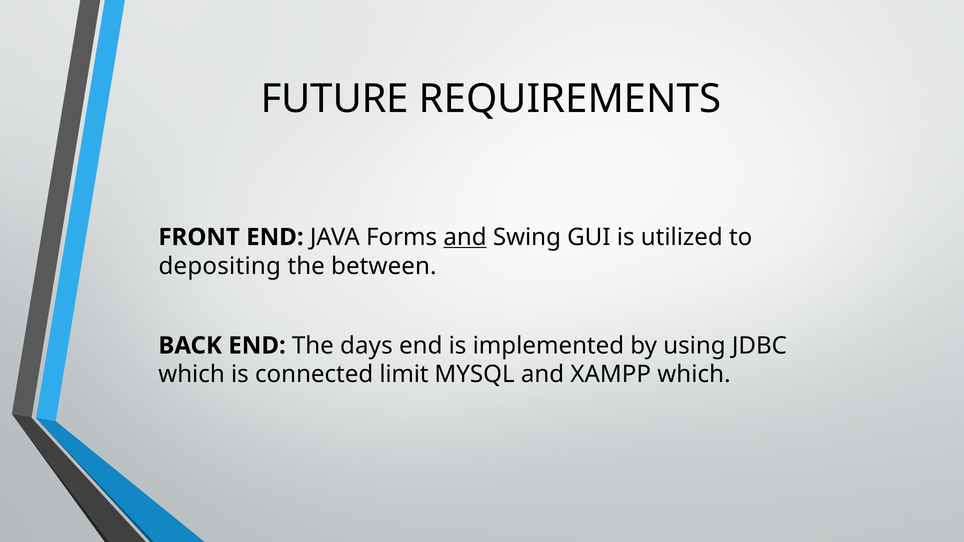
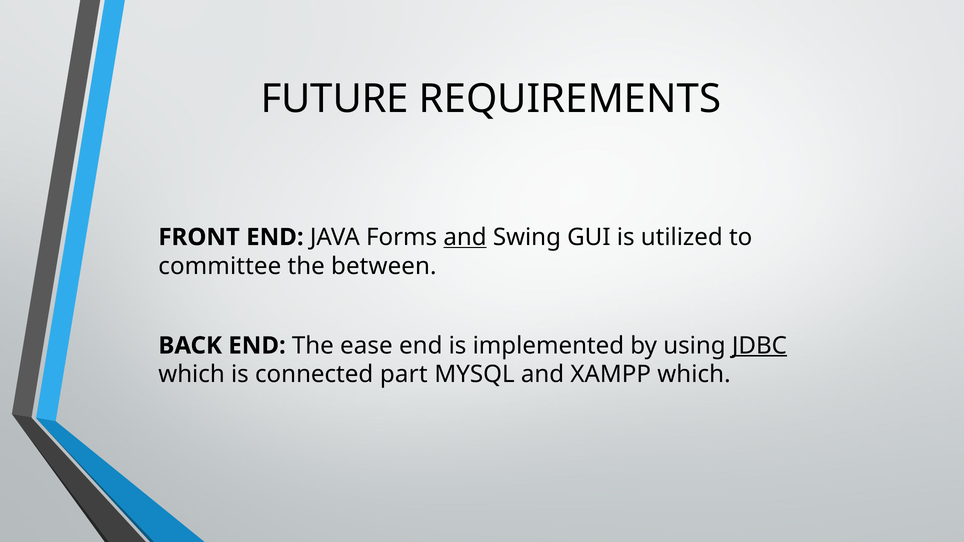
depositing: depositing -> committee (220, 266)
days: days -> ease (366, 346)
JDBC underline: none -> present (759, 346)
limit: limit -> part (404, 375)
